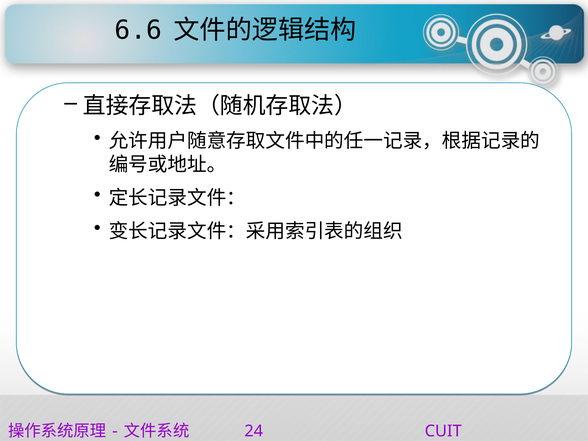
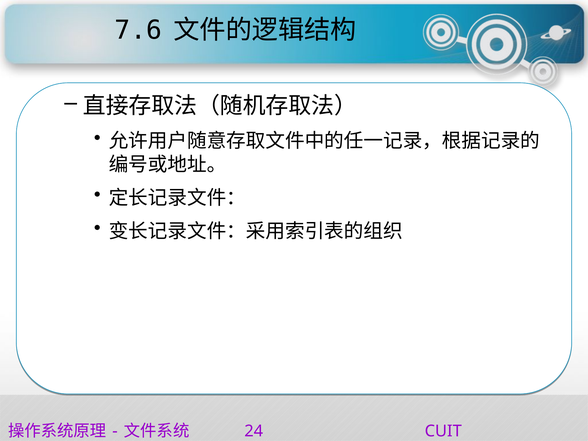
6.6: 6.6 -> 7.6 (138, 30)
